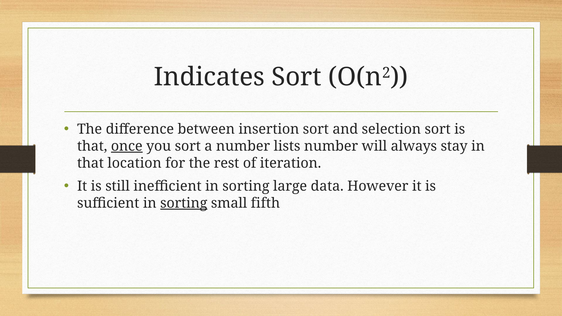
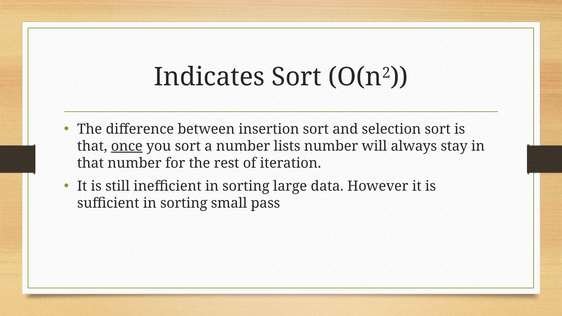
that location: location -> number (135, 163)
sorting underline: present -> none (184, 203)
fifth: fifth -> pass (265, 203)
